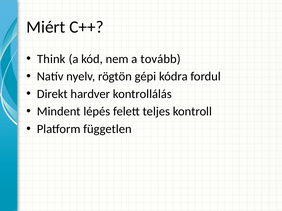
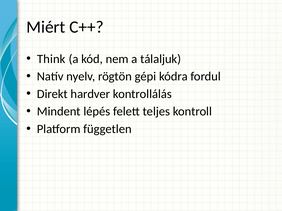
tovább: tovább -> tálaljuk (161, 59)
